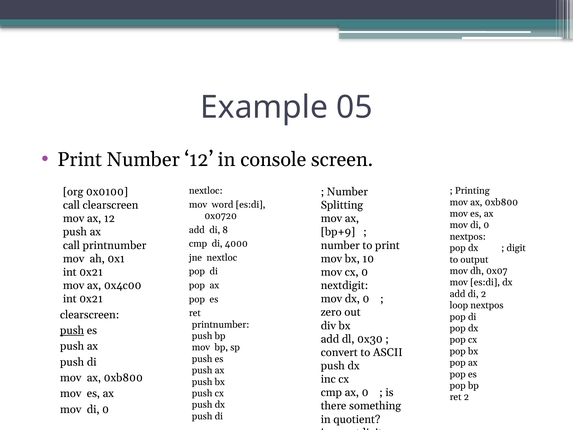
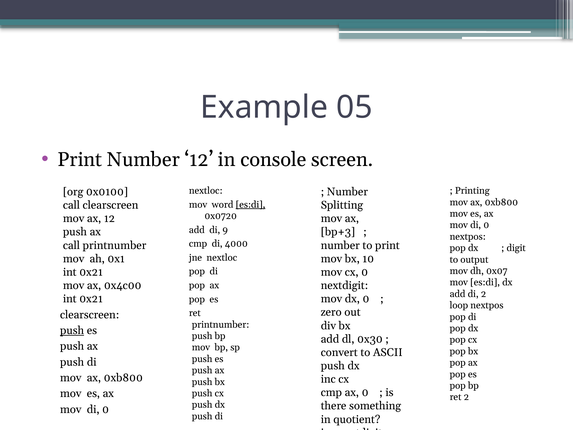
es:di underline: none -> present (251, 204)
8: 8 -> 9 (225, 230)
bp+9: bp+9 -> bp+3 (338, 232)
